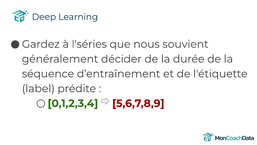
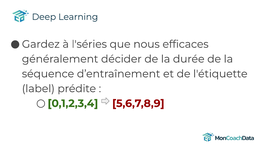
souvient: souvient -> efficaces (186, 44)
